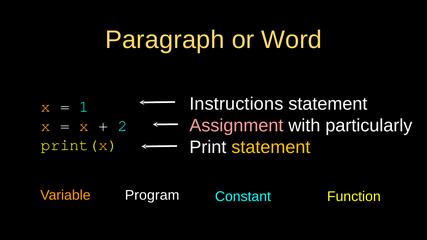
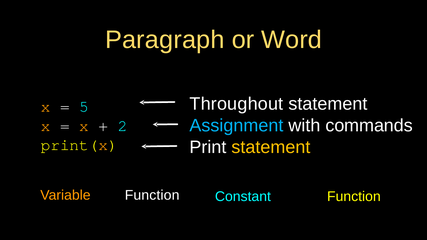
Instructions: Instructions -> Throughout (236, 104)
1: 1 -> 5 (84, 107)
Assignment colour: pink -> light blue (236, 126)
particularly: particularly -> commands (369, 126)
Variable Program: Program -> Function (152, 195)
